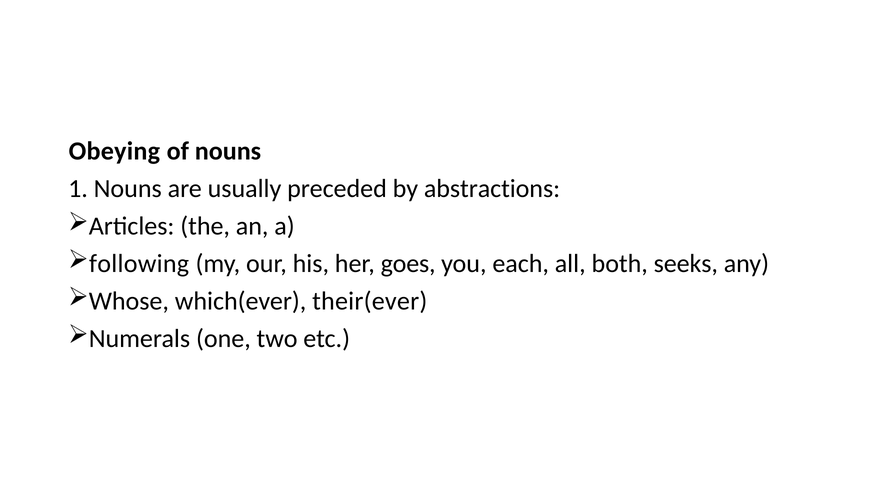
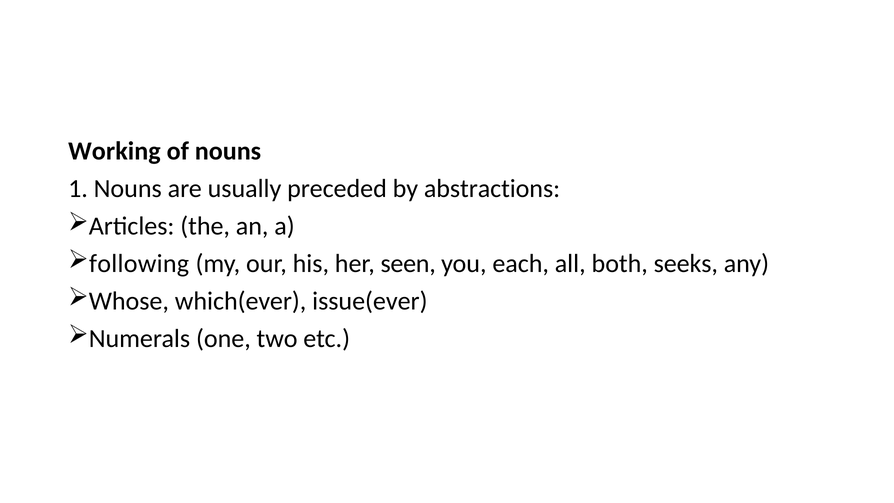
Obeying: Obeying -> Working (114, 151)
goes: goes -> seen (408, 264)
their(ever: their(ever -> issue(ever (370, 301)
